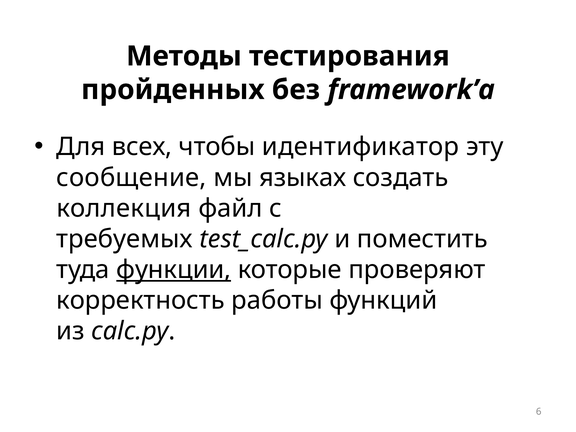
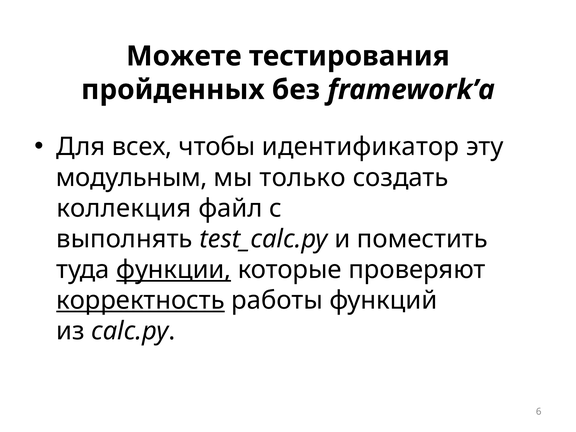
Методы: Методы -> Можете (184, 56)
сообщение: сообщение -> модульным (132, 178)
языках: языках -> только (303, 178)
требуемых: требуемых -> выполнять (124, 239)
корректность underline: none -> present (140, 300)
